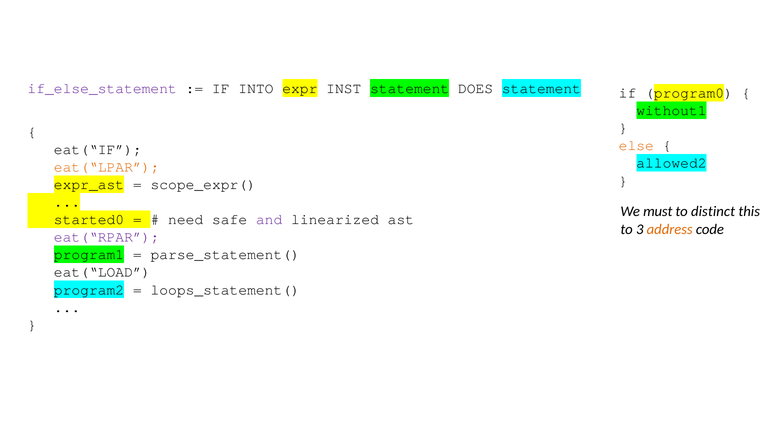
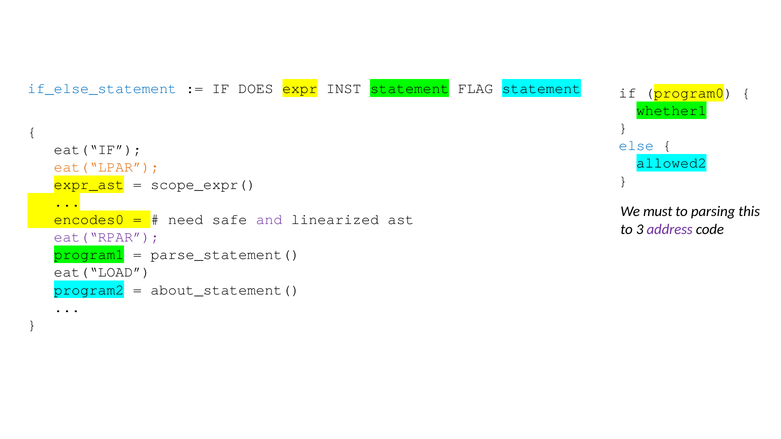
if_else_statement colour: purple -> blue (102, 88)
INTO: INTO -> DOES (256, 88)
DOES: DOES -> FLAG (476, 88)
without1: without1 -> whether1 (671, 111)
else colour: orange -> blue (636, 146)
distinct: distinct -> parsing (713, 212)
started0: started0 -> encodes0 (89, 220)
address colour: orange -> purple (670, 229)
loops_statement(: loops_statement( -> about_statement( (225, 290)
